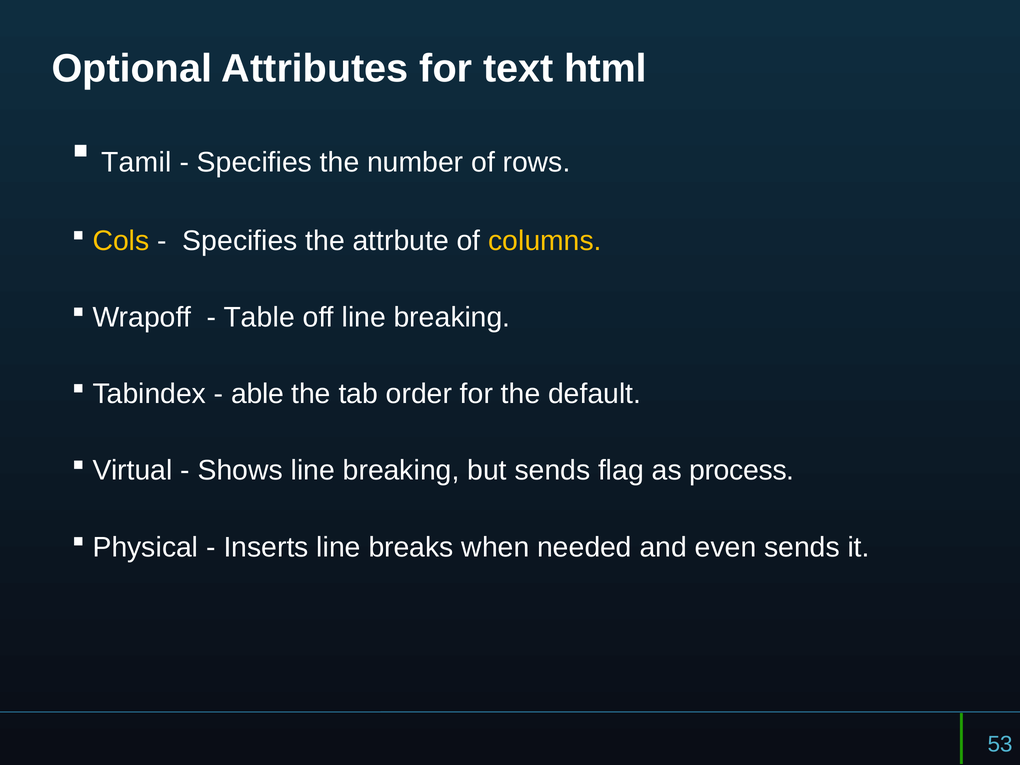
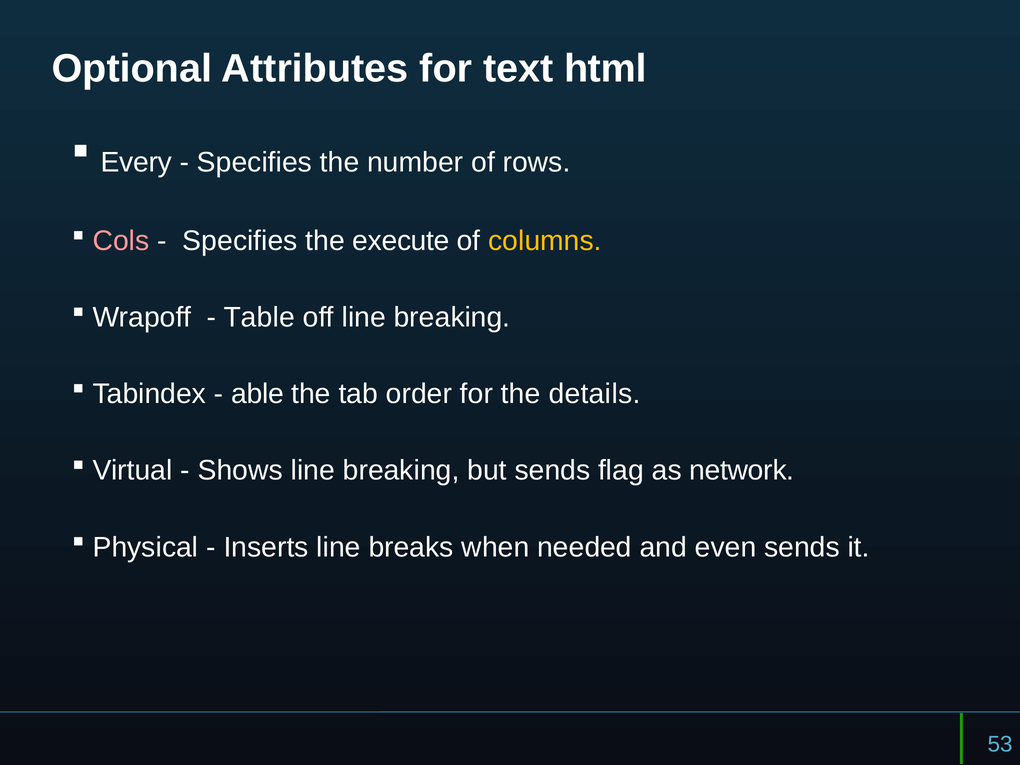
Tamil: Tamil -> Every (136, 162)
Cols colour: yellow -> pink (121, 241)
attrbute: attrbute -> execute (401, 241)
default: default -> details (595, 394)
process: process -> network (742, 471)
